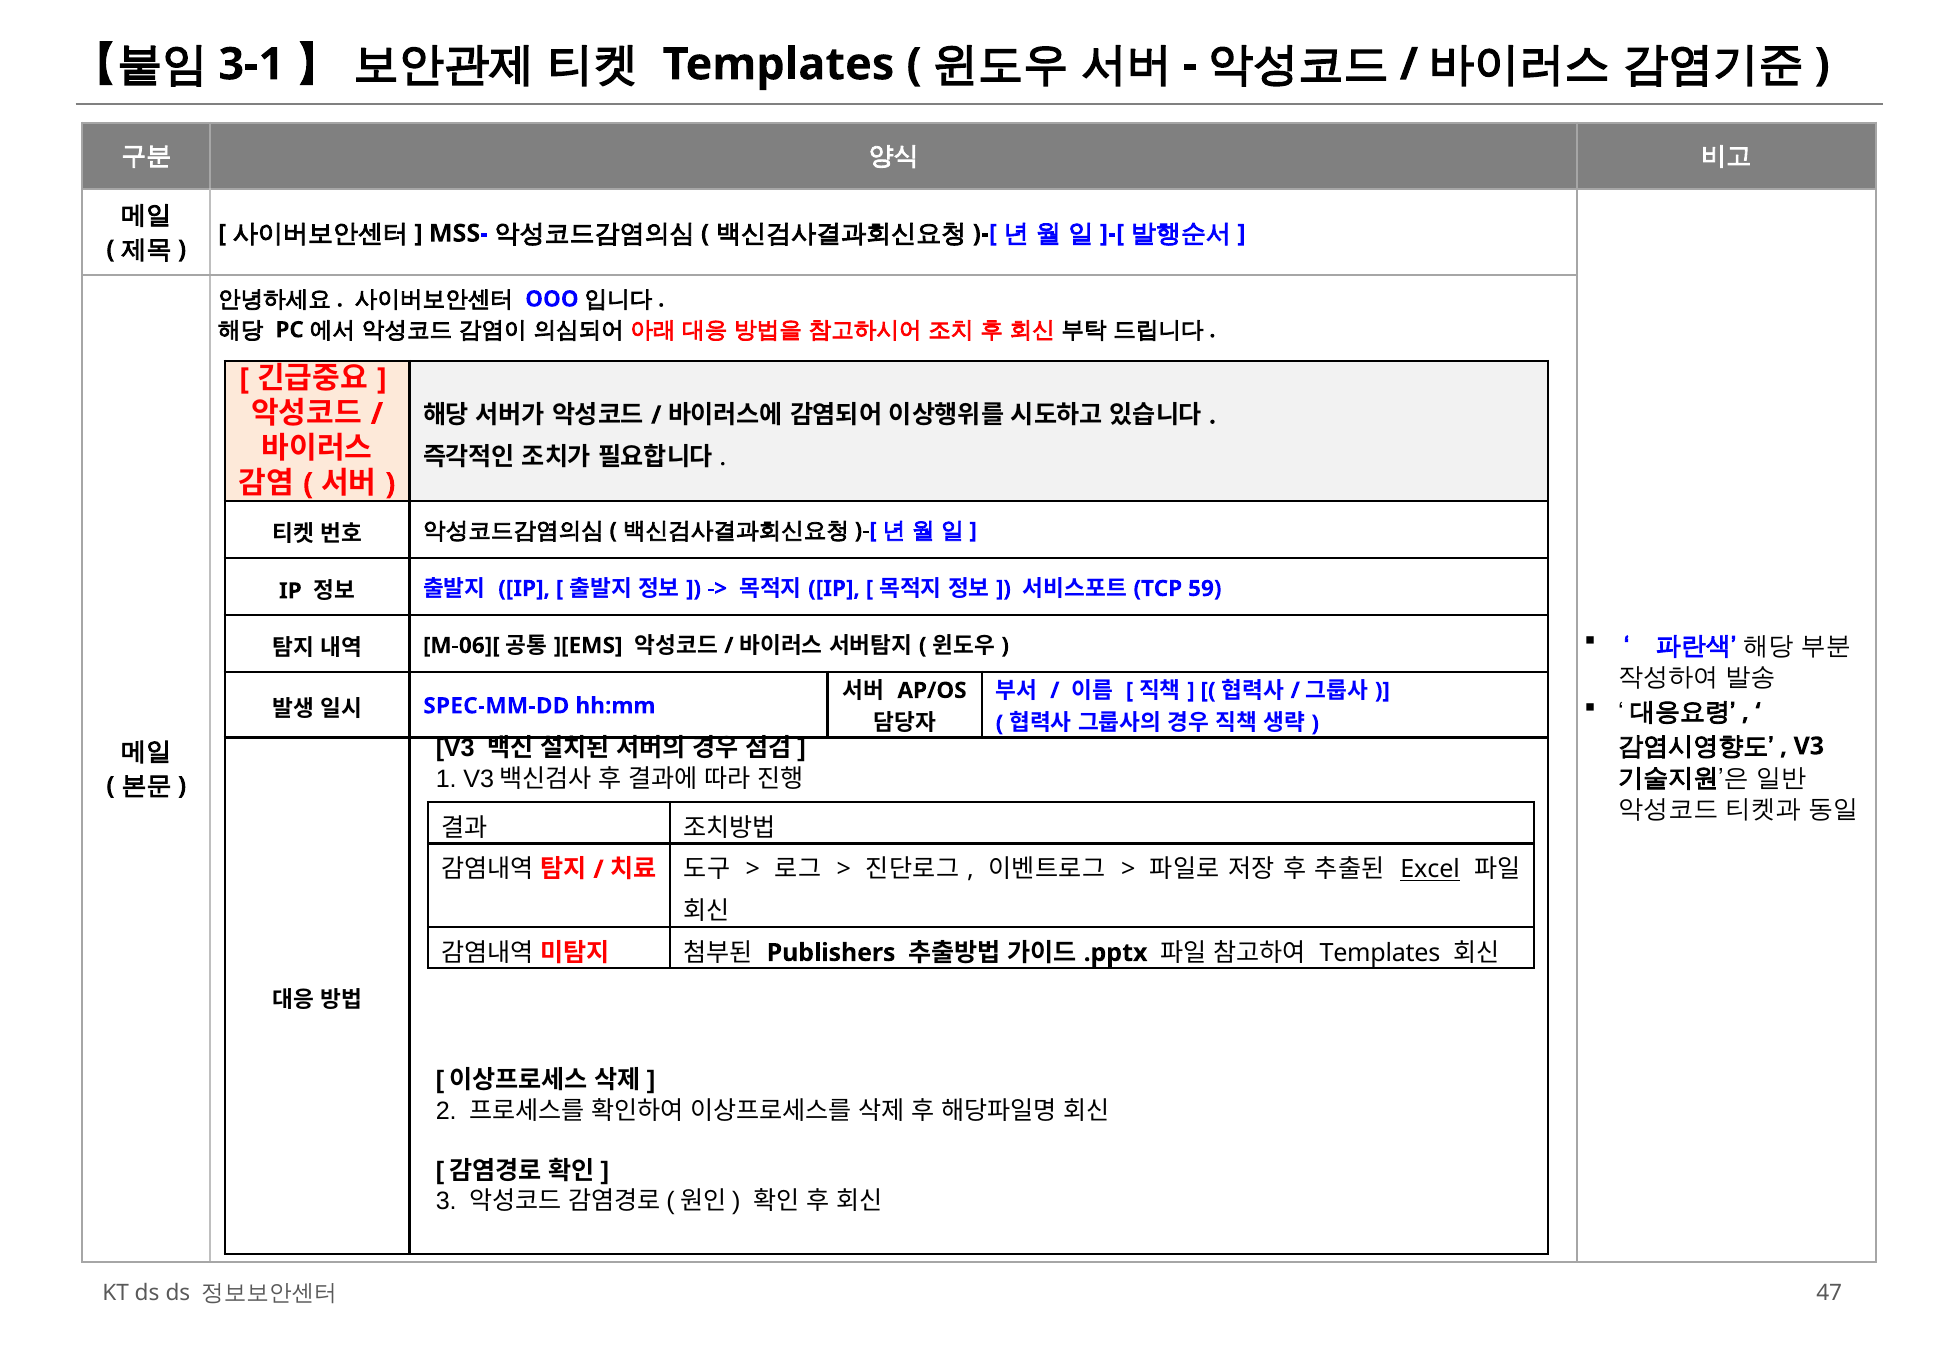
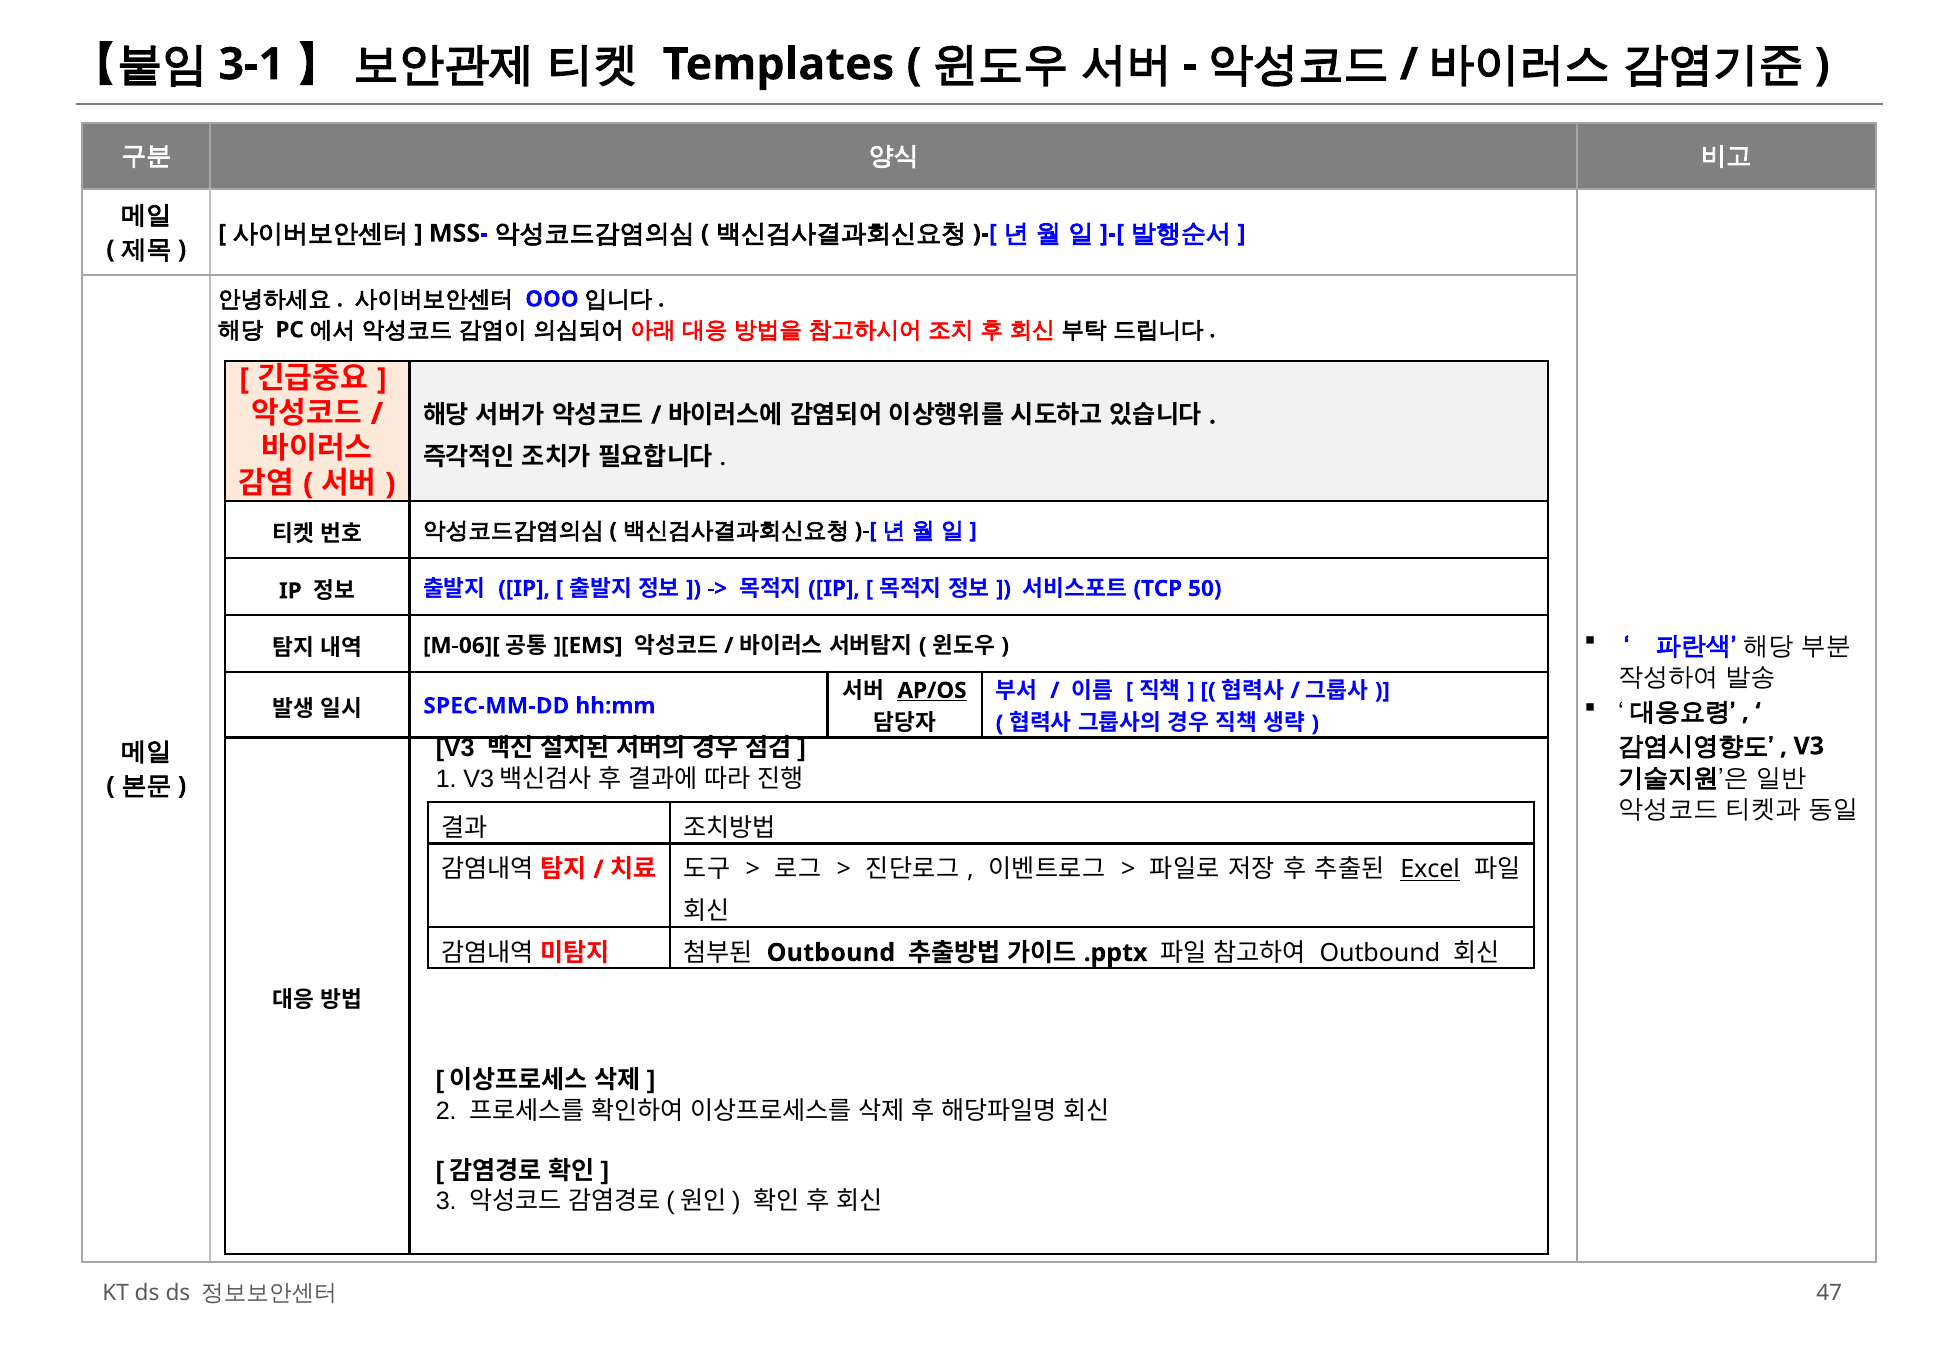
59: 59 -> 50 (1205, 588)
AP/OS underline: none -> present (932, 690)
Publishers: Publishers -> Outbound (831, 952)
Templates: Templates -> Outbound (1380, 952)
